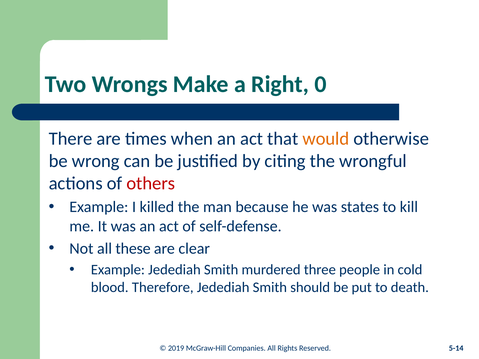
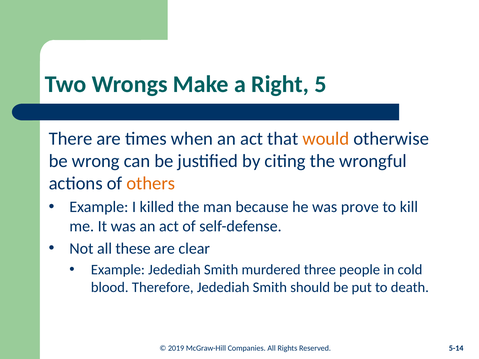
0: 0 -> 5 (320, 84)
others colour: red -> orange (151, 183)
states: states -> prove (360, 207)
